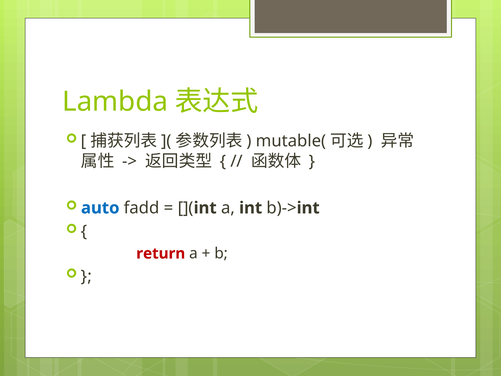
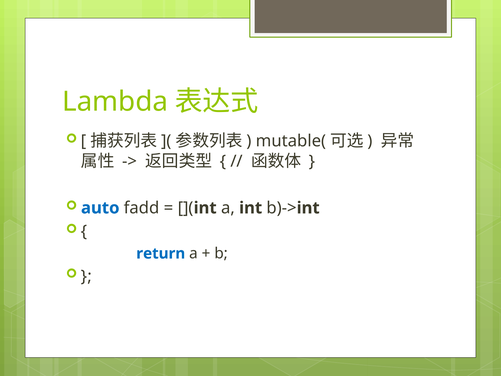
return colour: red -> blue (161, 253)
